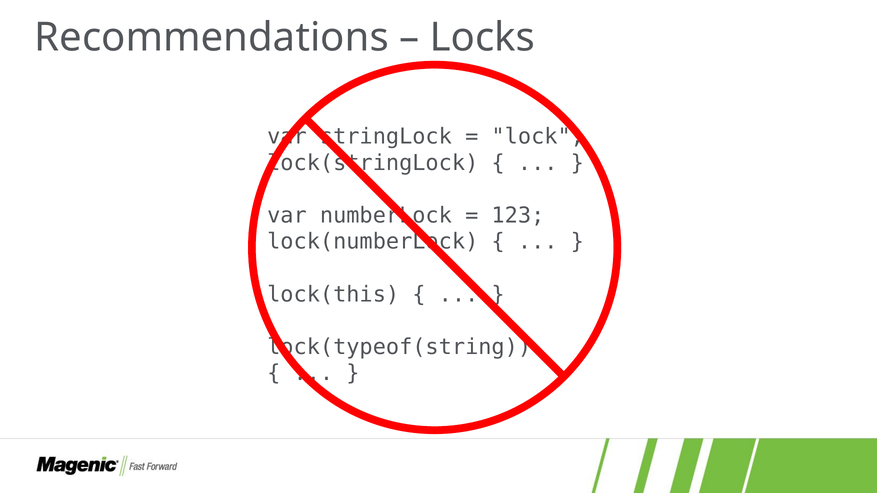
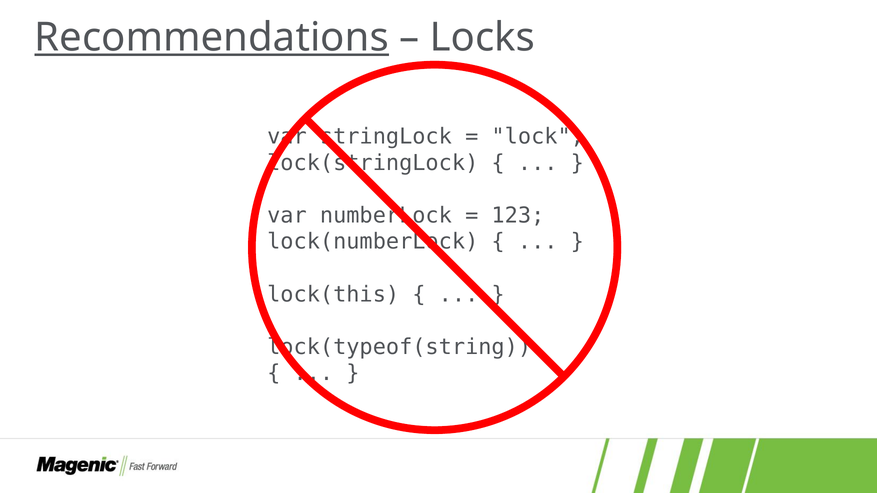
Recommendations underline: none -> present (212, 37)
